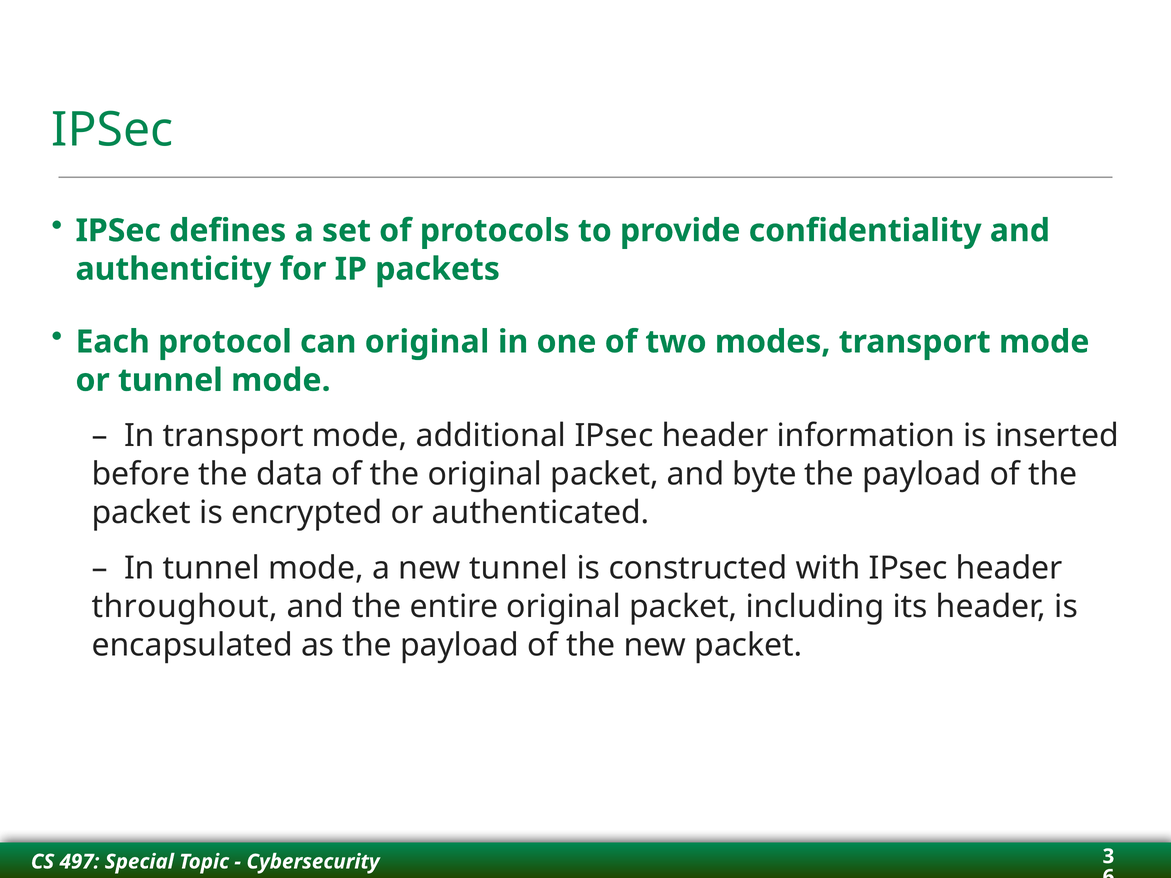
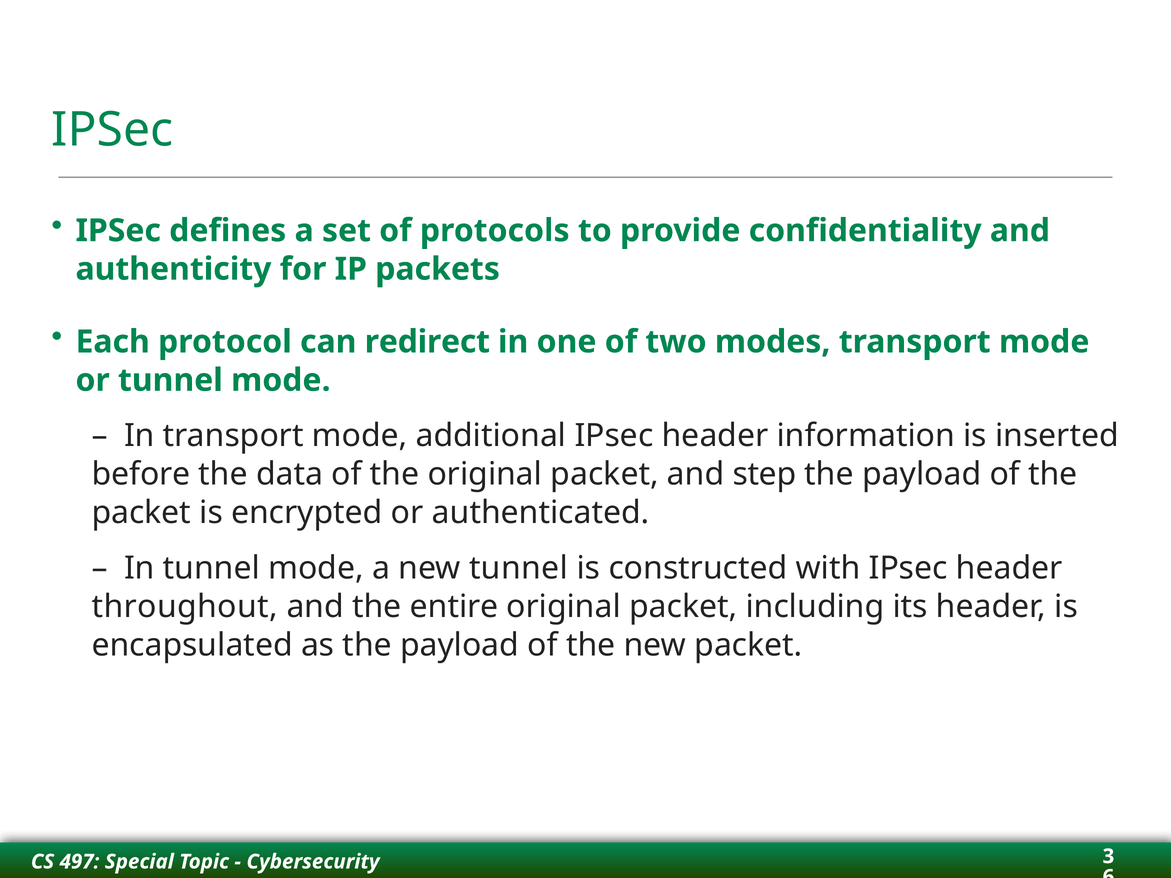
can original: original -> redirect (427, 342)
byte: byte -> step (765, 474)
